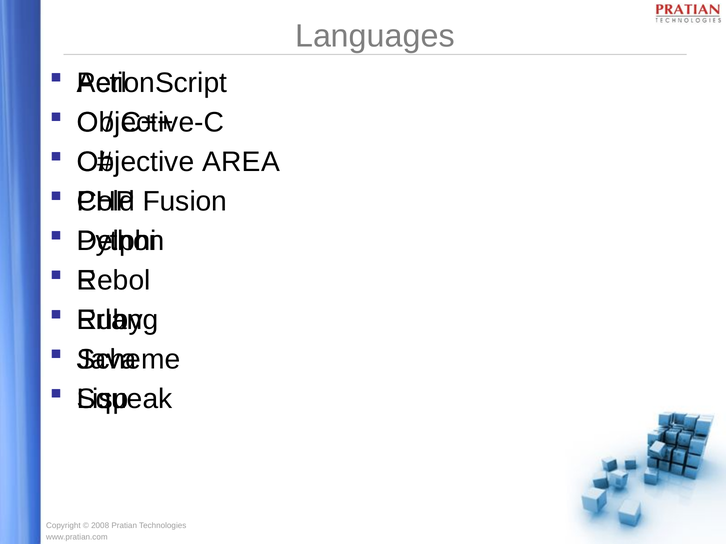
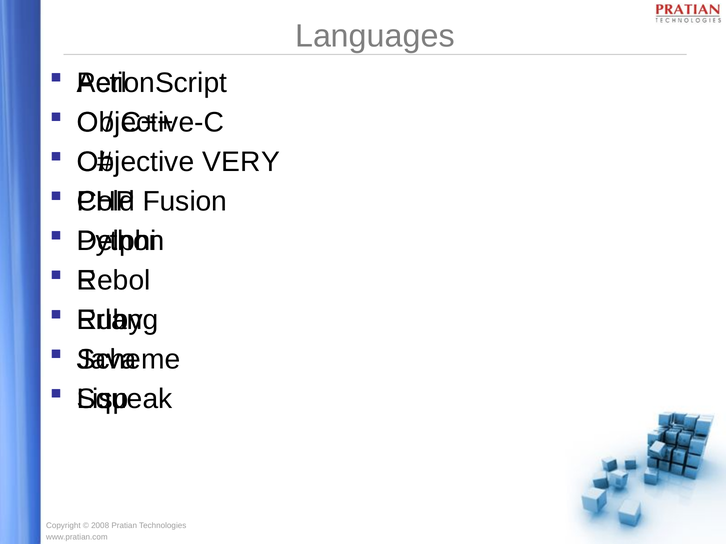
AREA: AREA -> VERY (241, 162)
